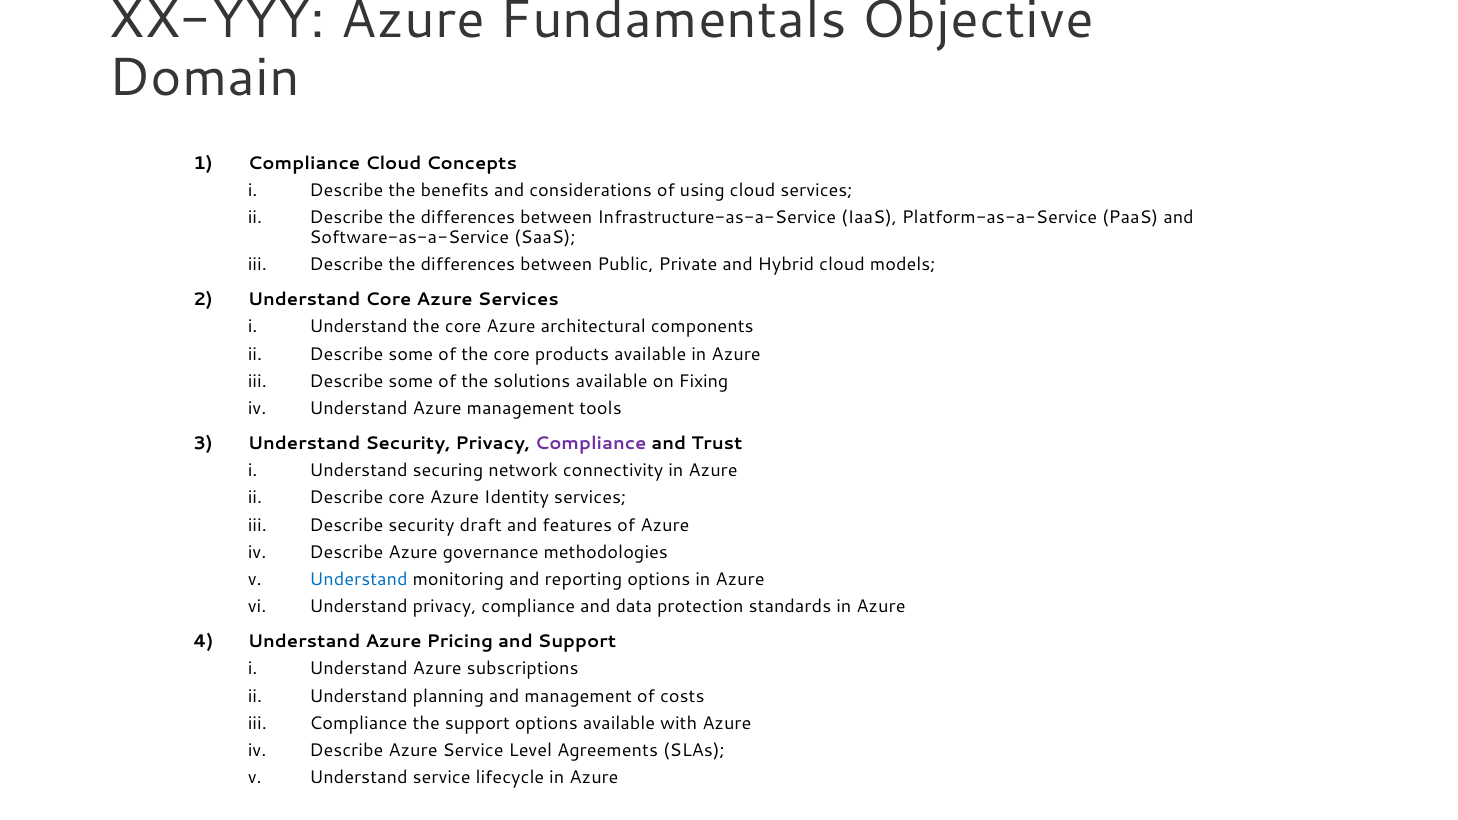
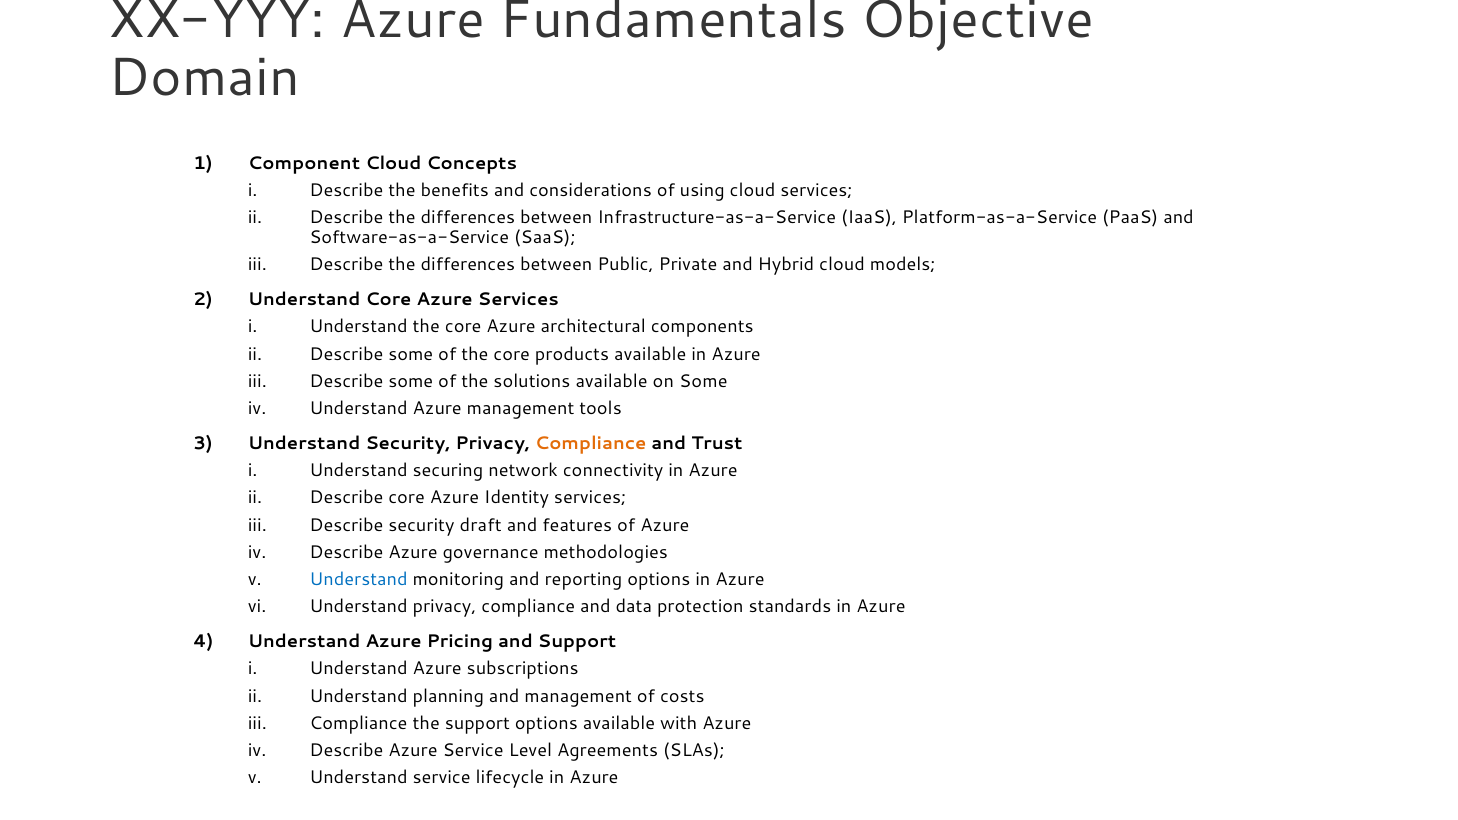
Compliance: Compliance -> Component (304, 163)
on Fixing: Fixing -> Some (703, 381)
Compliance colour: purple -> orange (591, 443)
